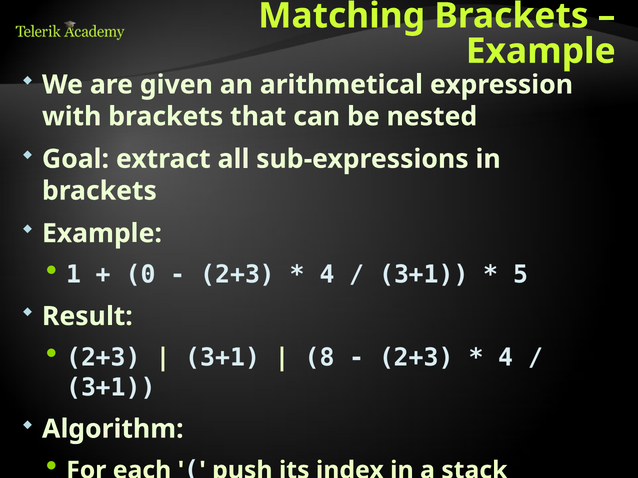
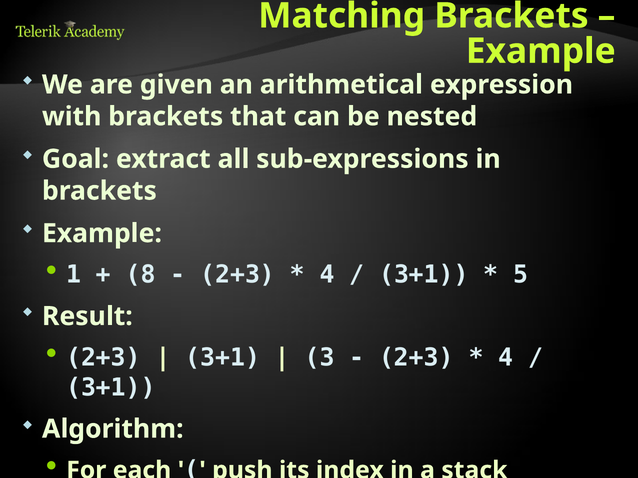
0: 0 -> 8 (141, 275)
8: 8 -> 3 (320, 358)
